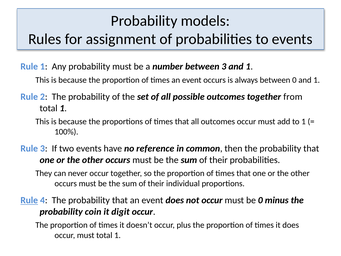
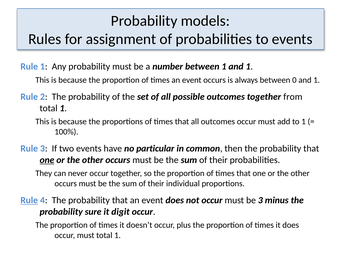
between 3: 3 -> 1 (224, 67)
reference: reference -> particular (155, 148)
one underline: none -> present (47, 160)
be 0: 0 -> 3 (260, 200)
coin: coin -> sure (93, 212)
